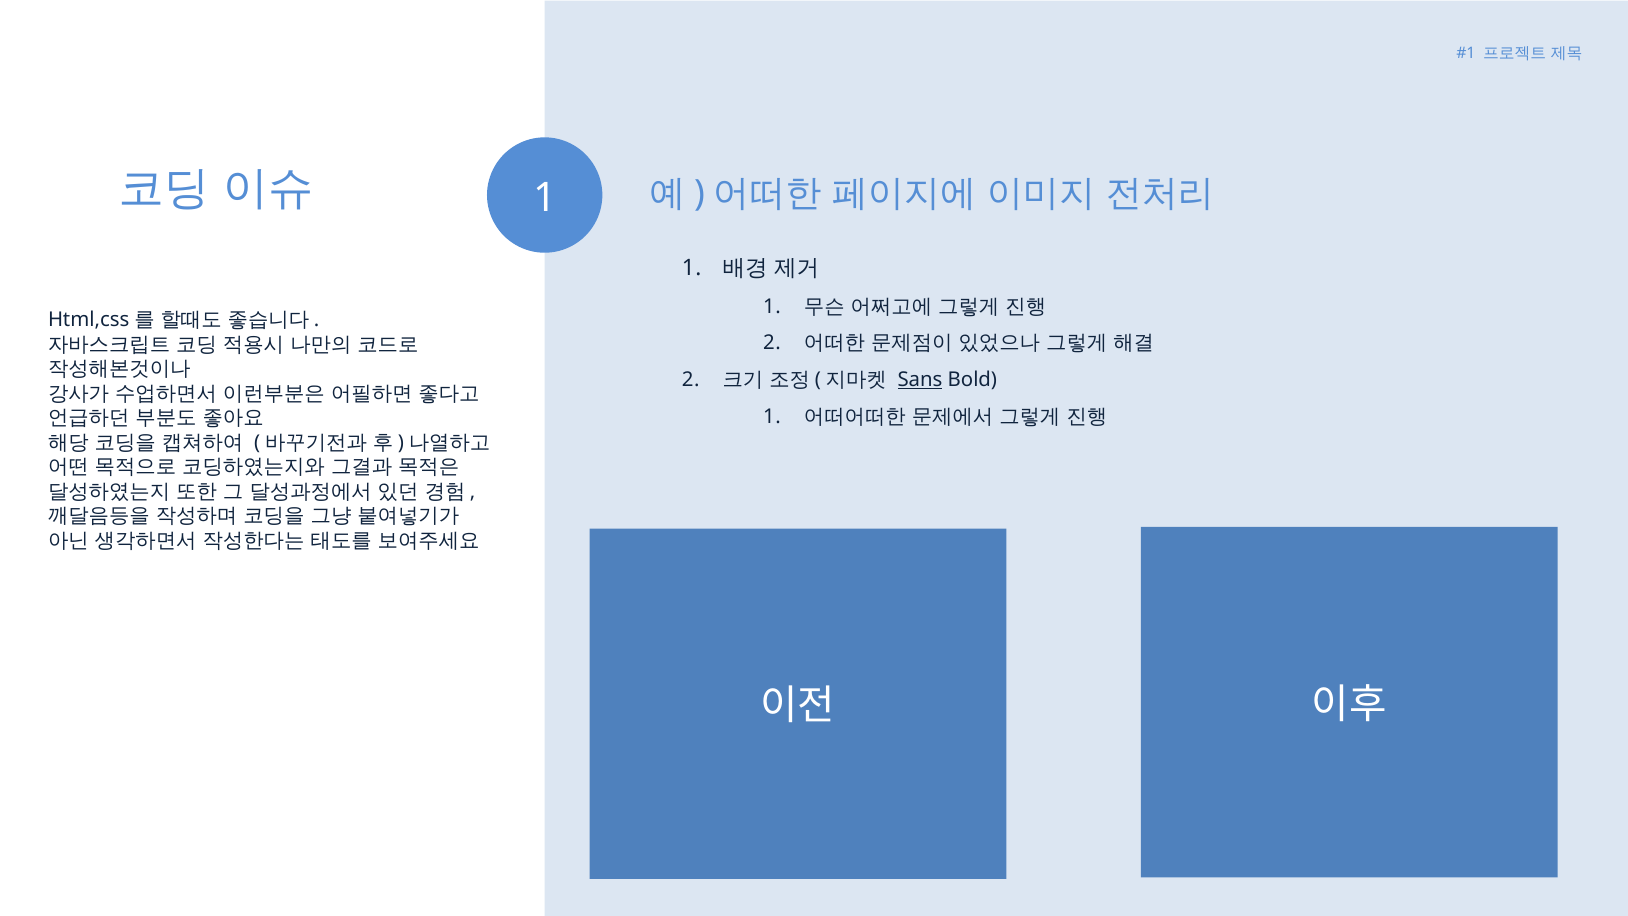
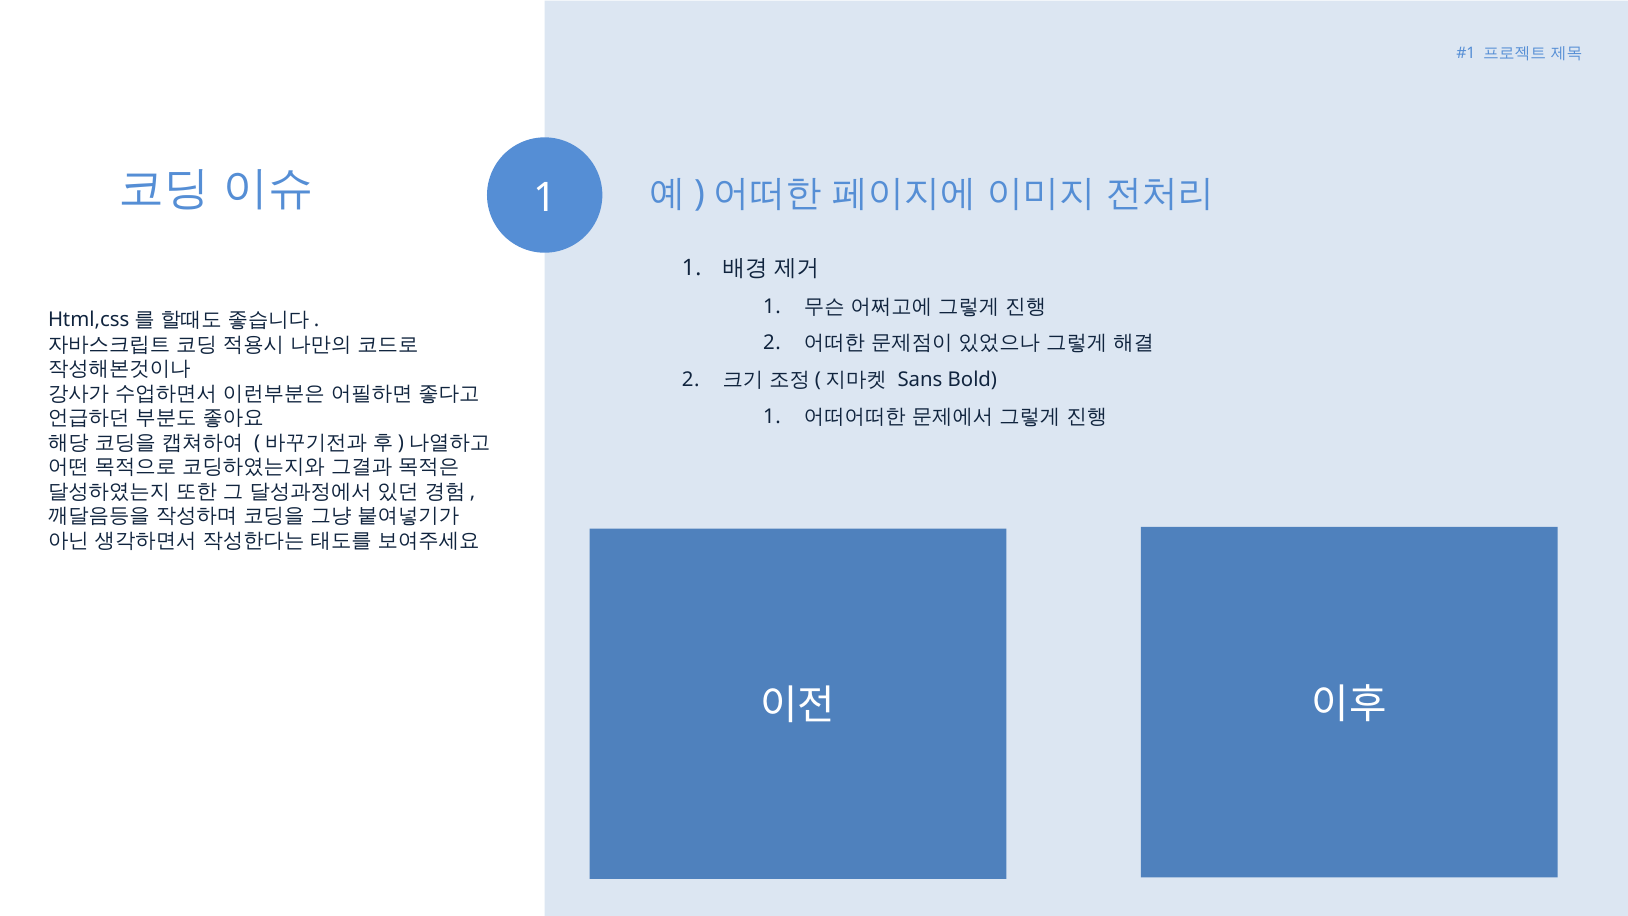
Sans underline: present -> none (920, 380)
